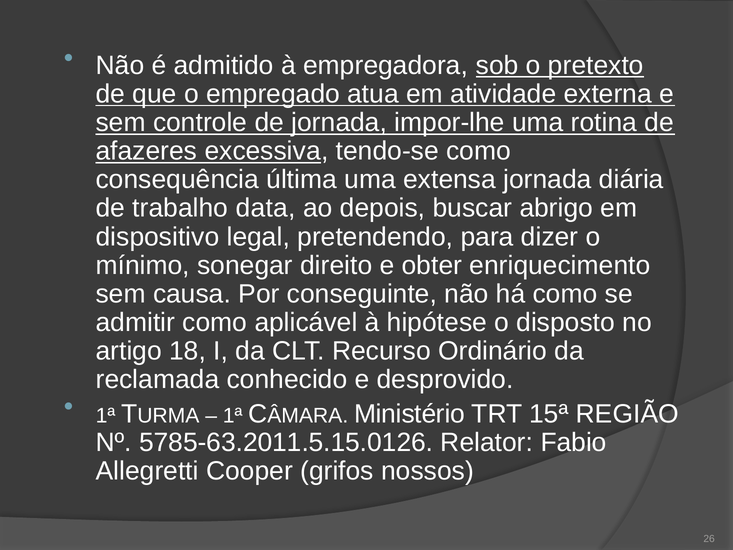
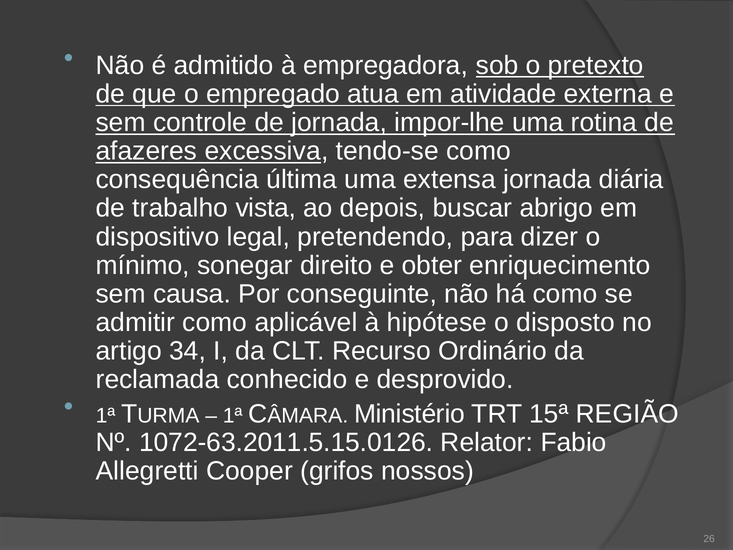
data: data -> vista (266, 208)
18: 18 -> 34 (188, 351)
5785-63.2011.5.15.0126: 5785-63.2011.5.15.0126 -> 1072-63.2011.5.15.0126 (286, 442)
